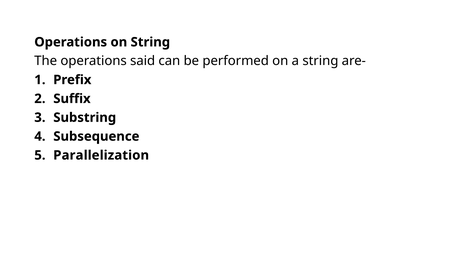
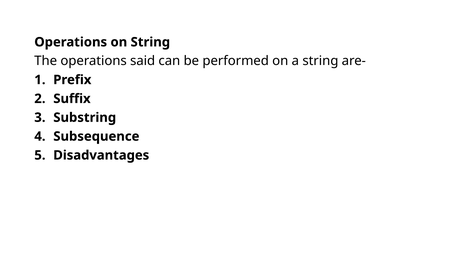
Parallelization: Parallelization -> Disadvantages (101, 155)
